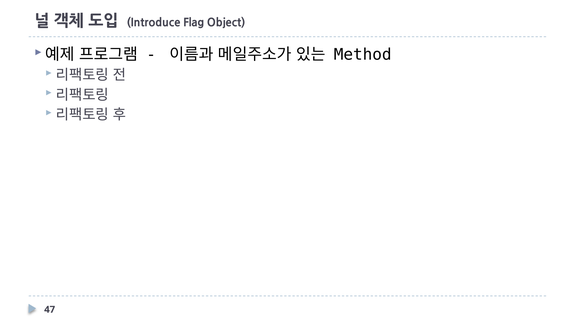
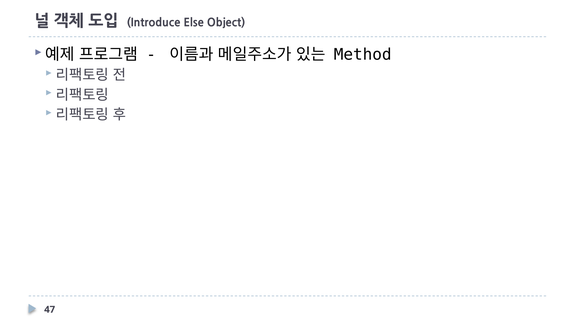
Flag: Flag -> Else (194, 23)
